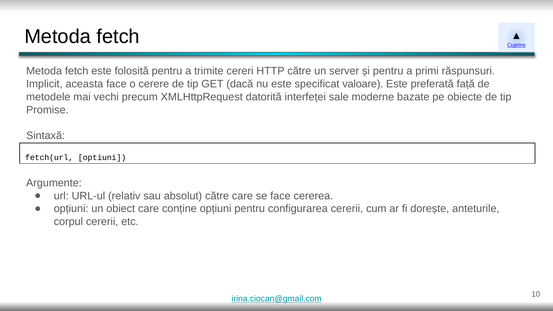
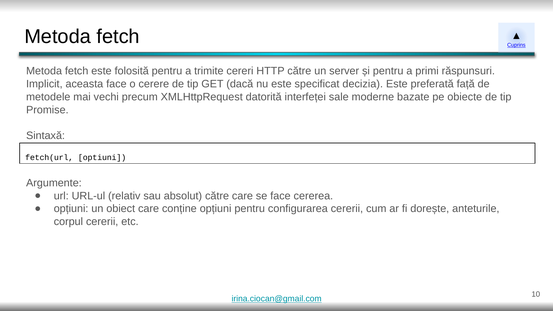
valoare: valoare -> decizia (363, 84)
